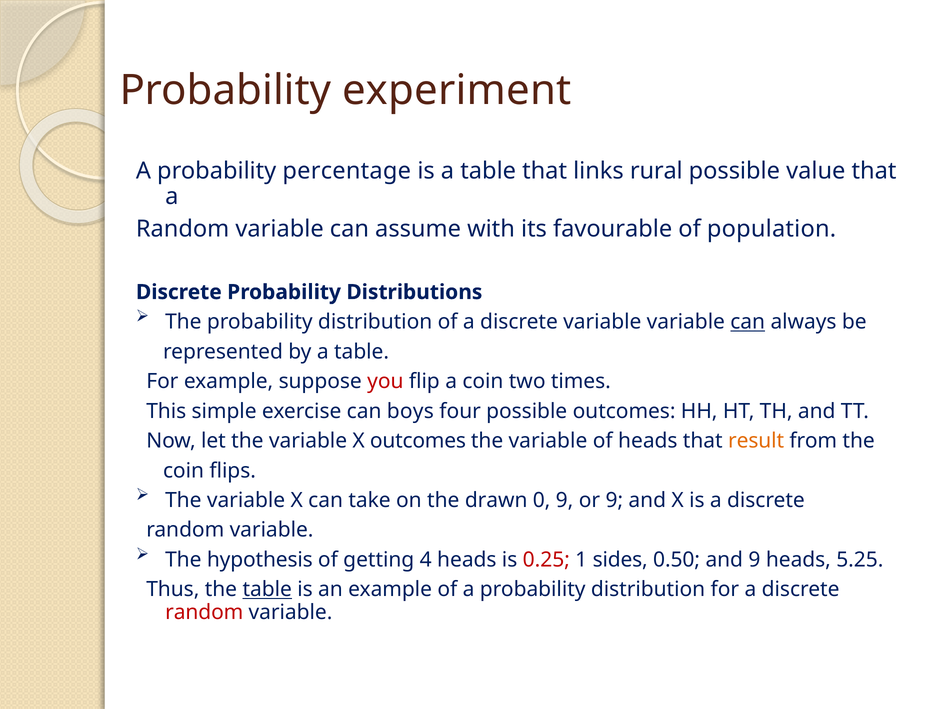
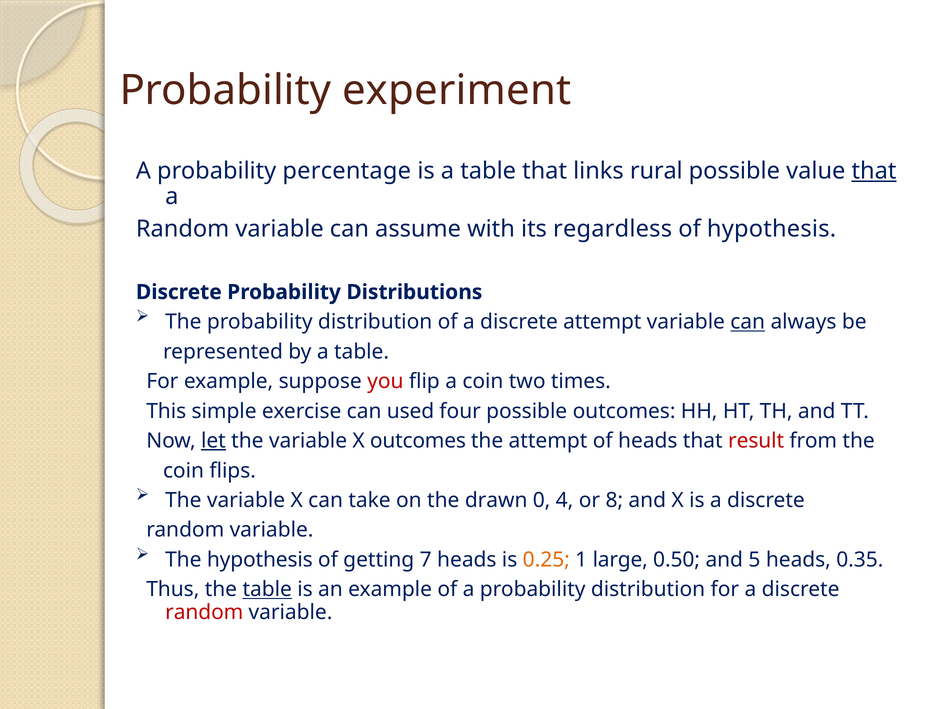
that underline: none -> present (874, 171)
favourable: favourable -> regardless (613, 229)
of population: population -> hypothesis (772, 229)
discrete variable: variable -> attempt (602, 322)
boys: boys -> used (410, 411)
let underline: none -> present (213, 441)
variable: variable -> attempt (548, 441)
result colour: orange -> red (756, 441)
0 9: 9 -> 4 (565, 500)
or 9: 9 -> 8 (614, 500)
4: 4 -> 7 (426, 560)
0.25 colour: red -> orange (546, 560)
sides: sides -> large (620, 560)
and 9: 9 -> 5 (754, 560)
5.25: 5.25 -> 0.35 (860, 560)
